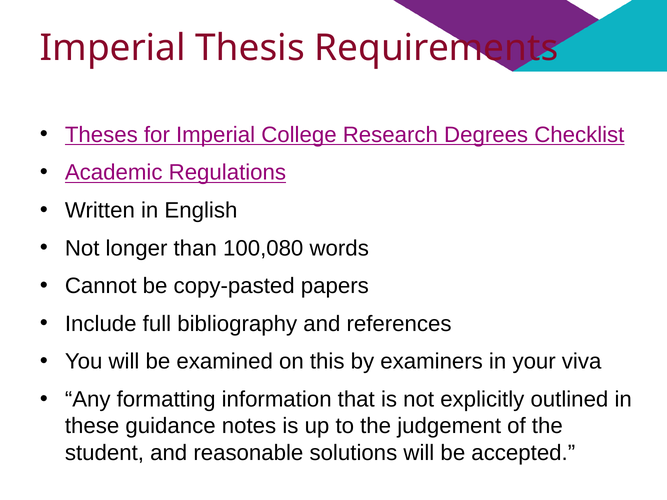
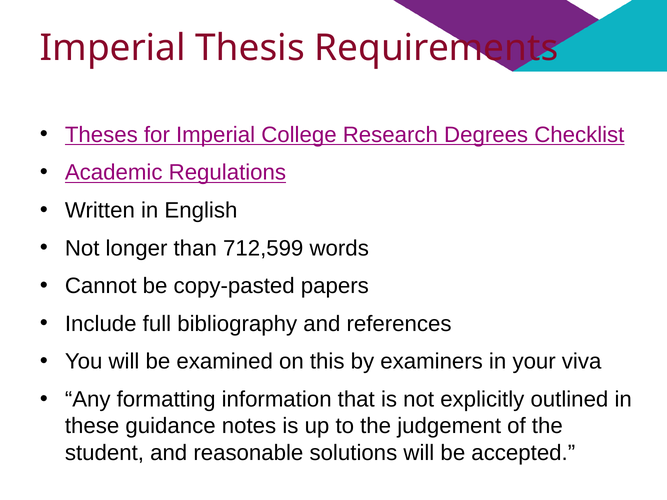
100,080: 100,080 -> 712,599 (263, 248)
